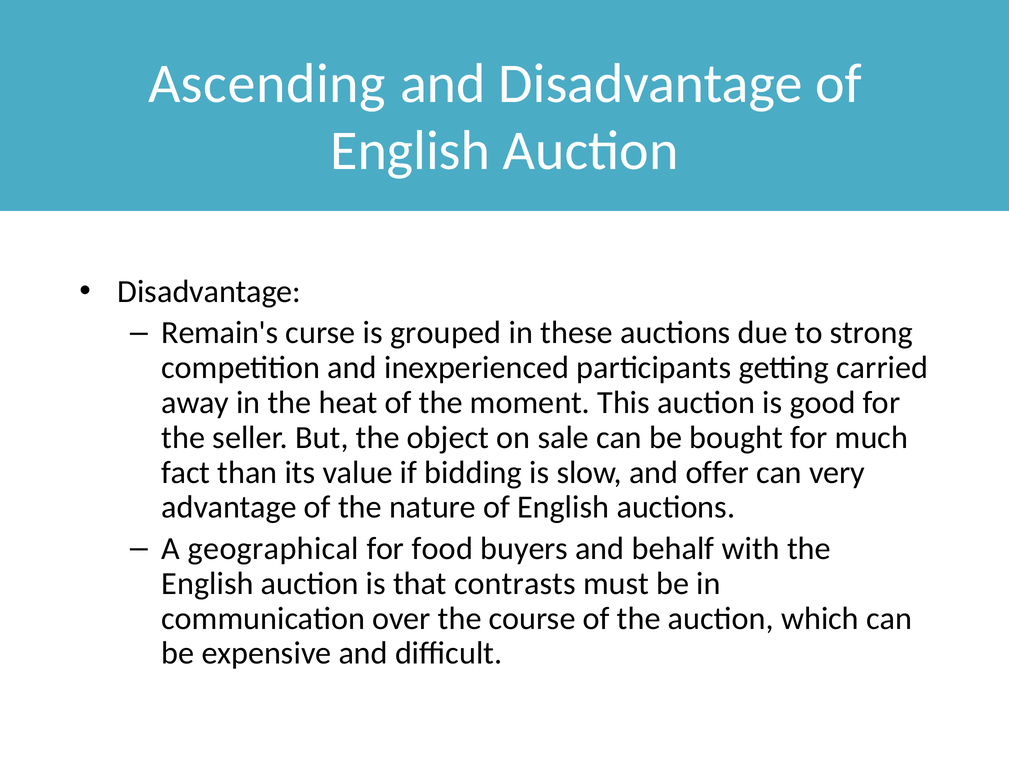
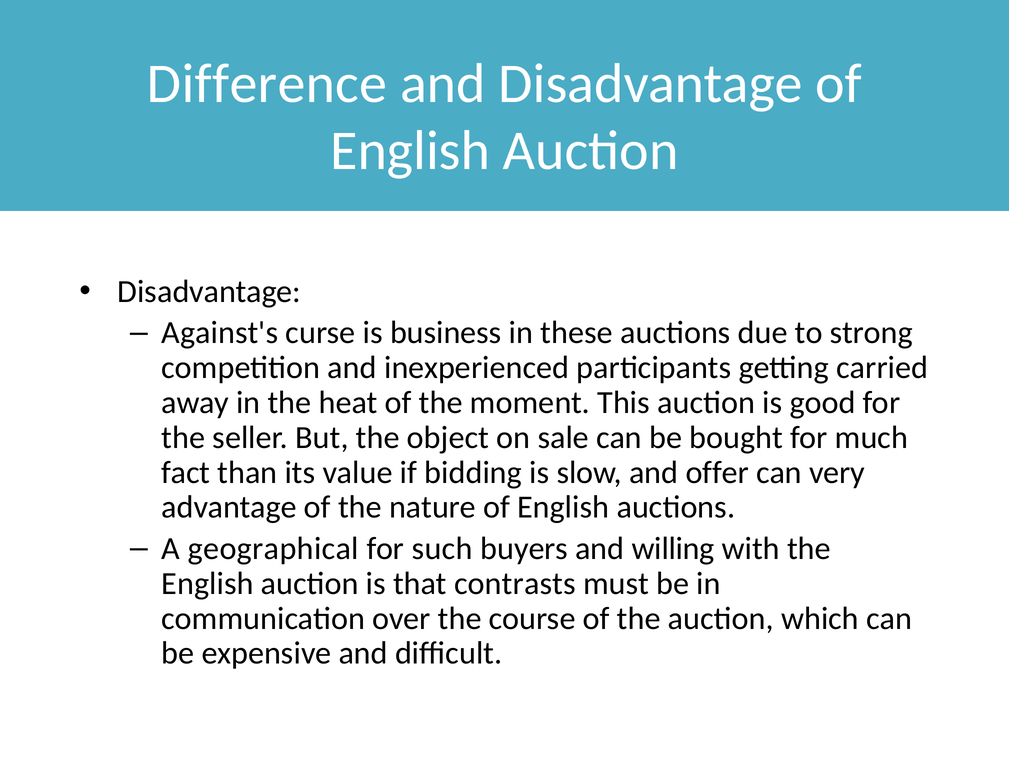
Ascending: Ascending -> Difference (267, 84)
Remain's: Remain's -> Against's (220, 333)
grouped: grouped -> business (446, 333)
food: food -> such (442, 548)
behalf: behalf -> willing (673, 548)
